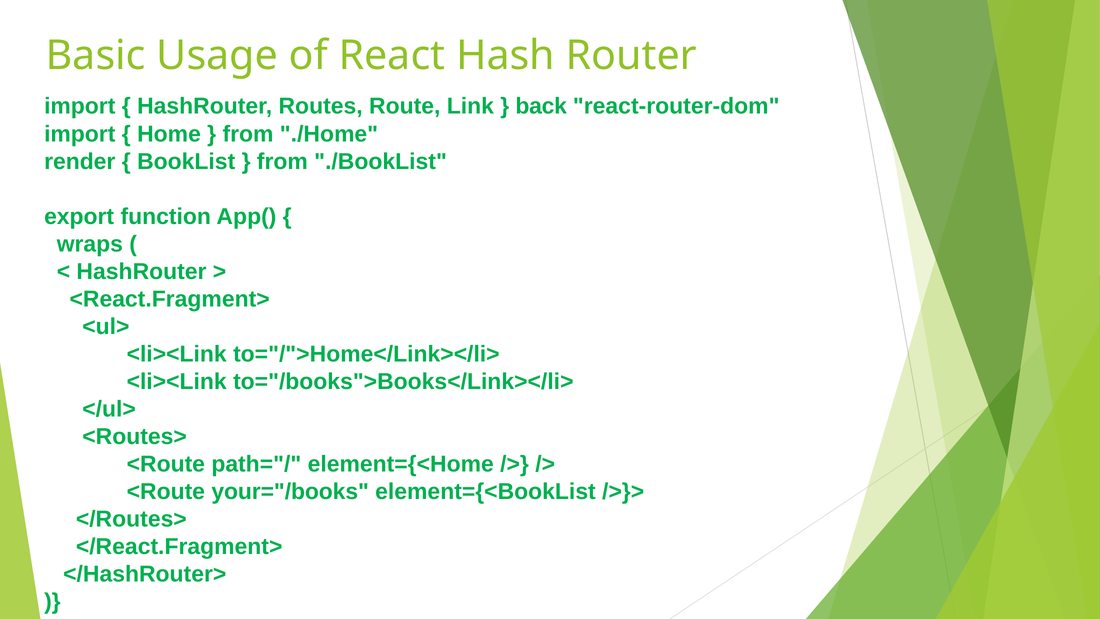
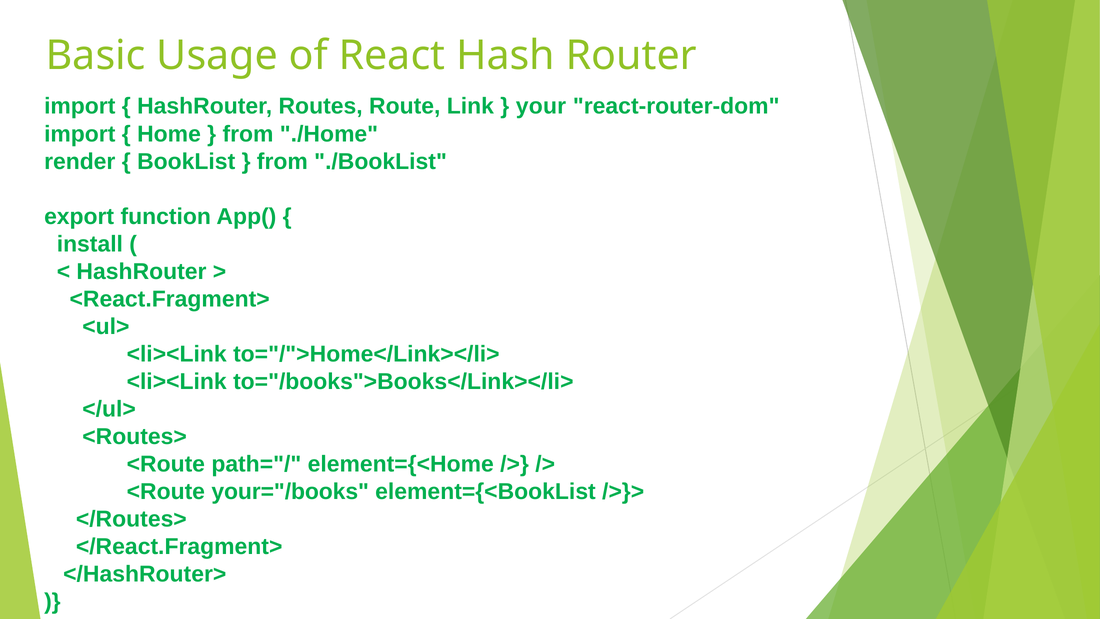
back: back -> your (541, 106)
wraps: wraps -> install (90, 244)
